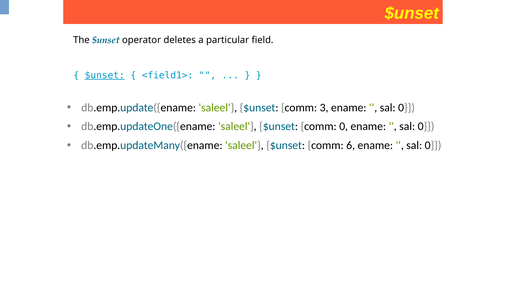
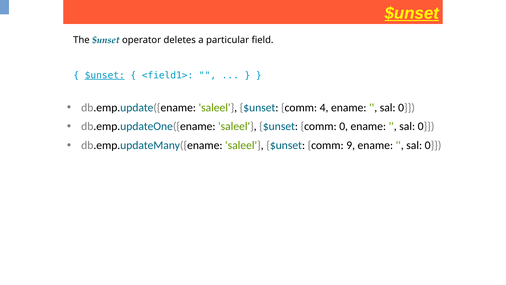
$unset underline: none -> present (412, 13)
3: 3 -> 4 (324, 107)
6: 6 -> 9 (351, 145)
